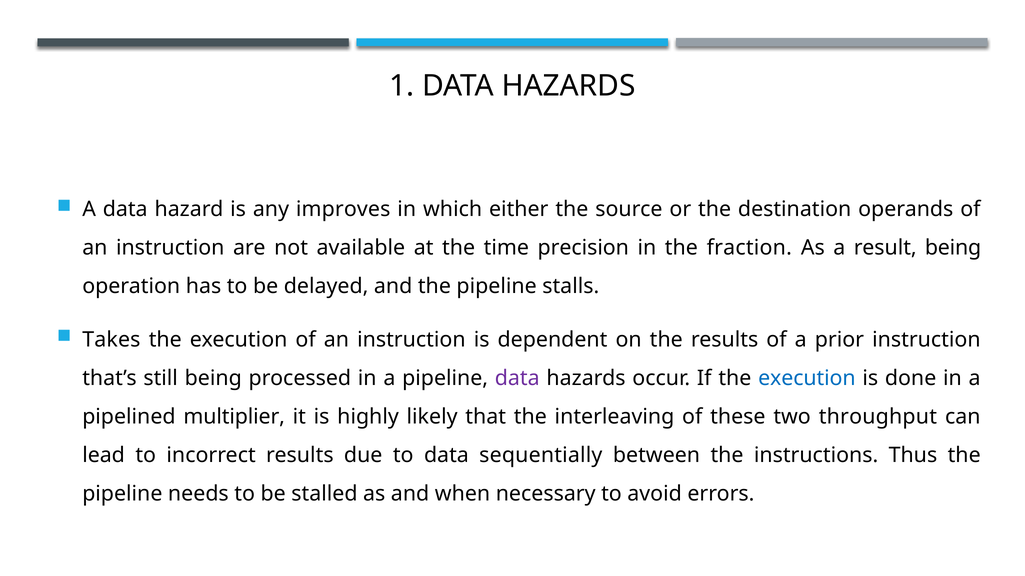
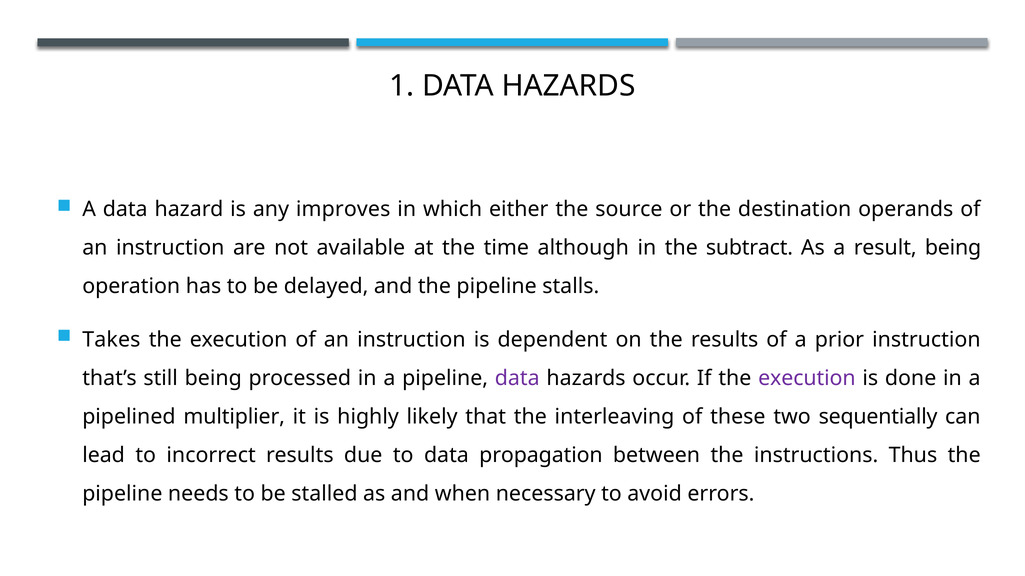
precision: precision -> although (583, 248)
fraction: fraction -> subtract (749, 248)
execution colour: blue -> purple (807, 379)
throughput: throughput -> sequentially (878, 417)
sequentially: sequentially -> propagation (541, 456)
